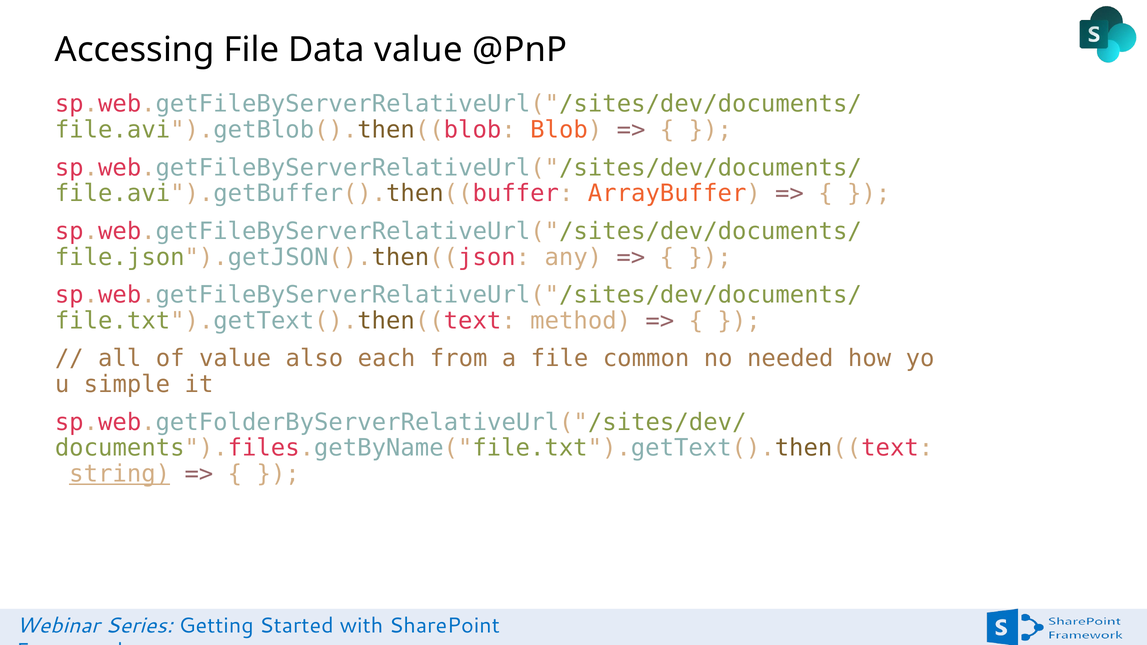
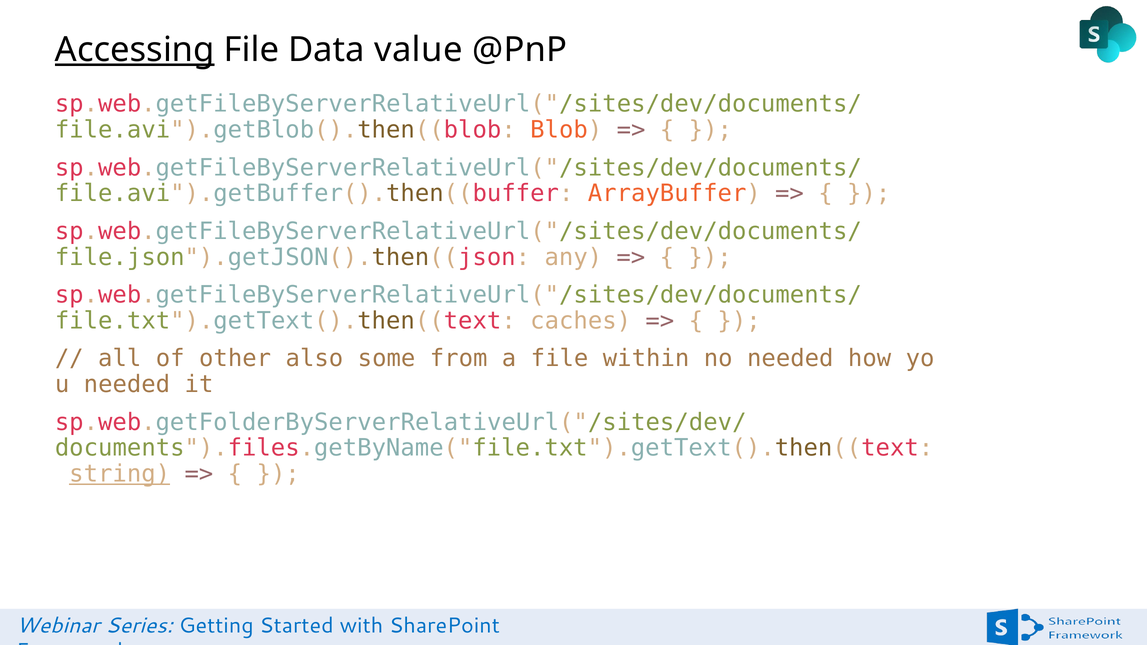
Accessing underline: none -> present (135, 50)
method: method -> caches (581, 321)
of value: value -> other (235, 359)
each: each -> some (387, 359)
common: common -> within (646, 359)
simple: simple -> needed (127, 384)
